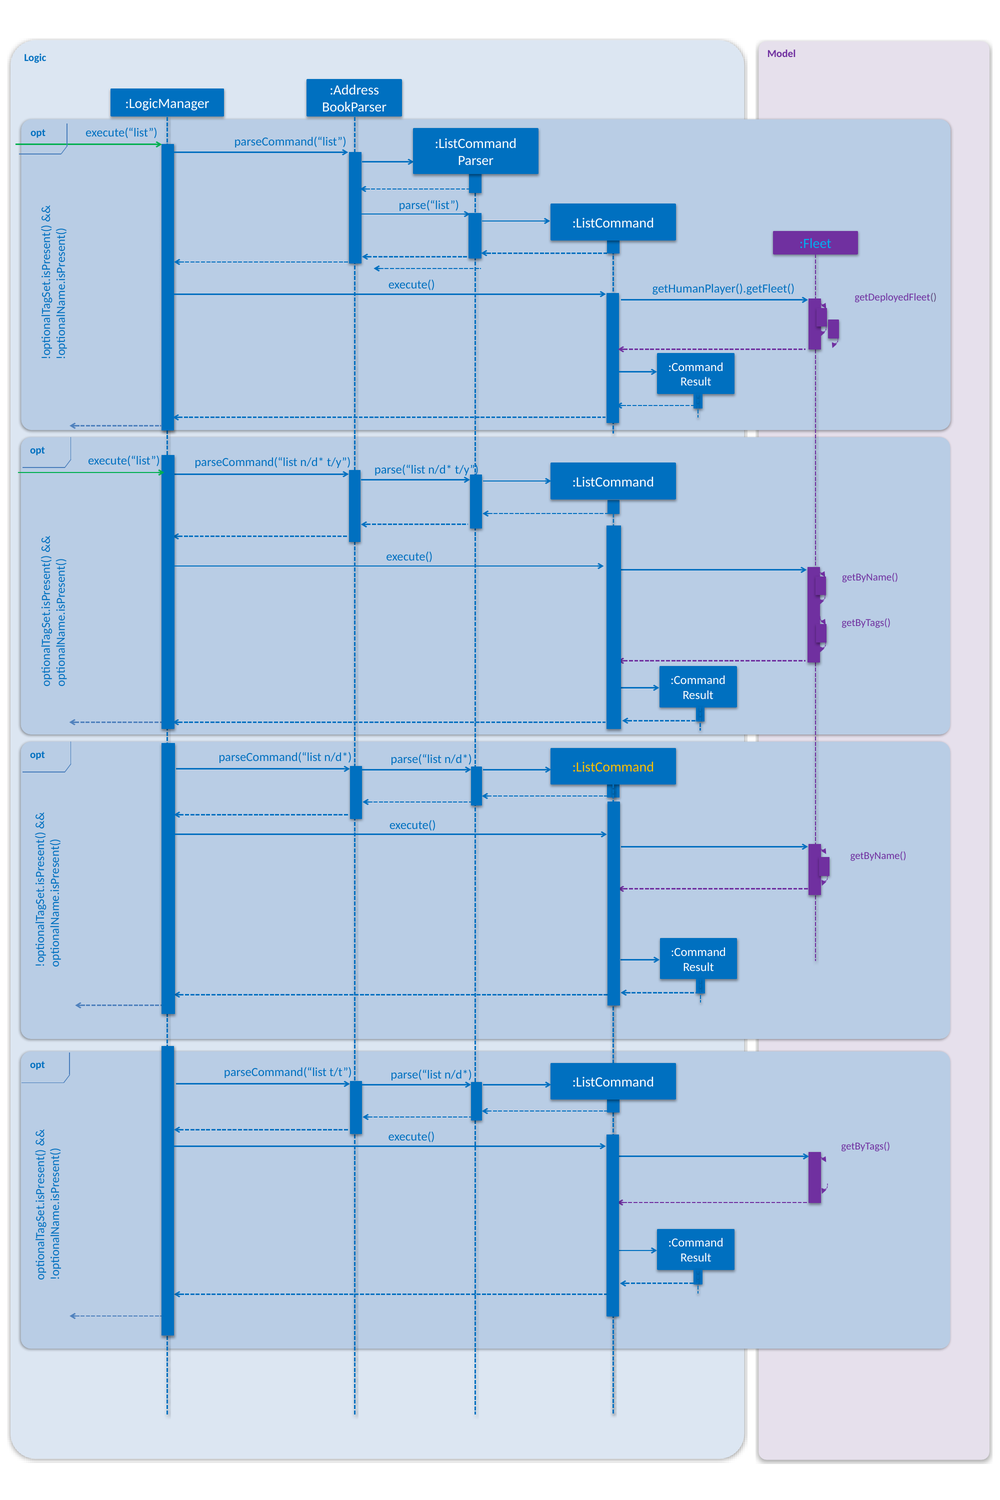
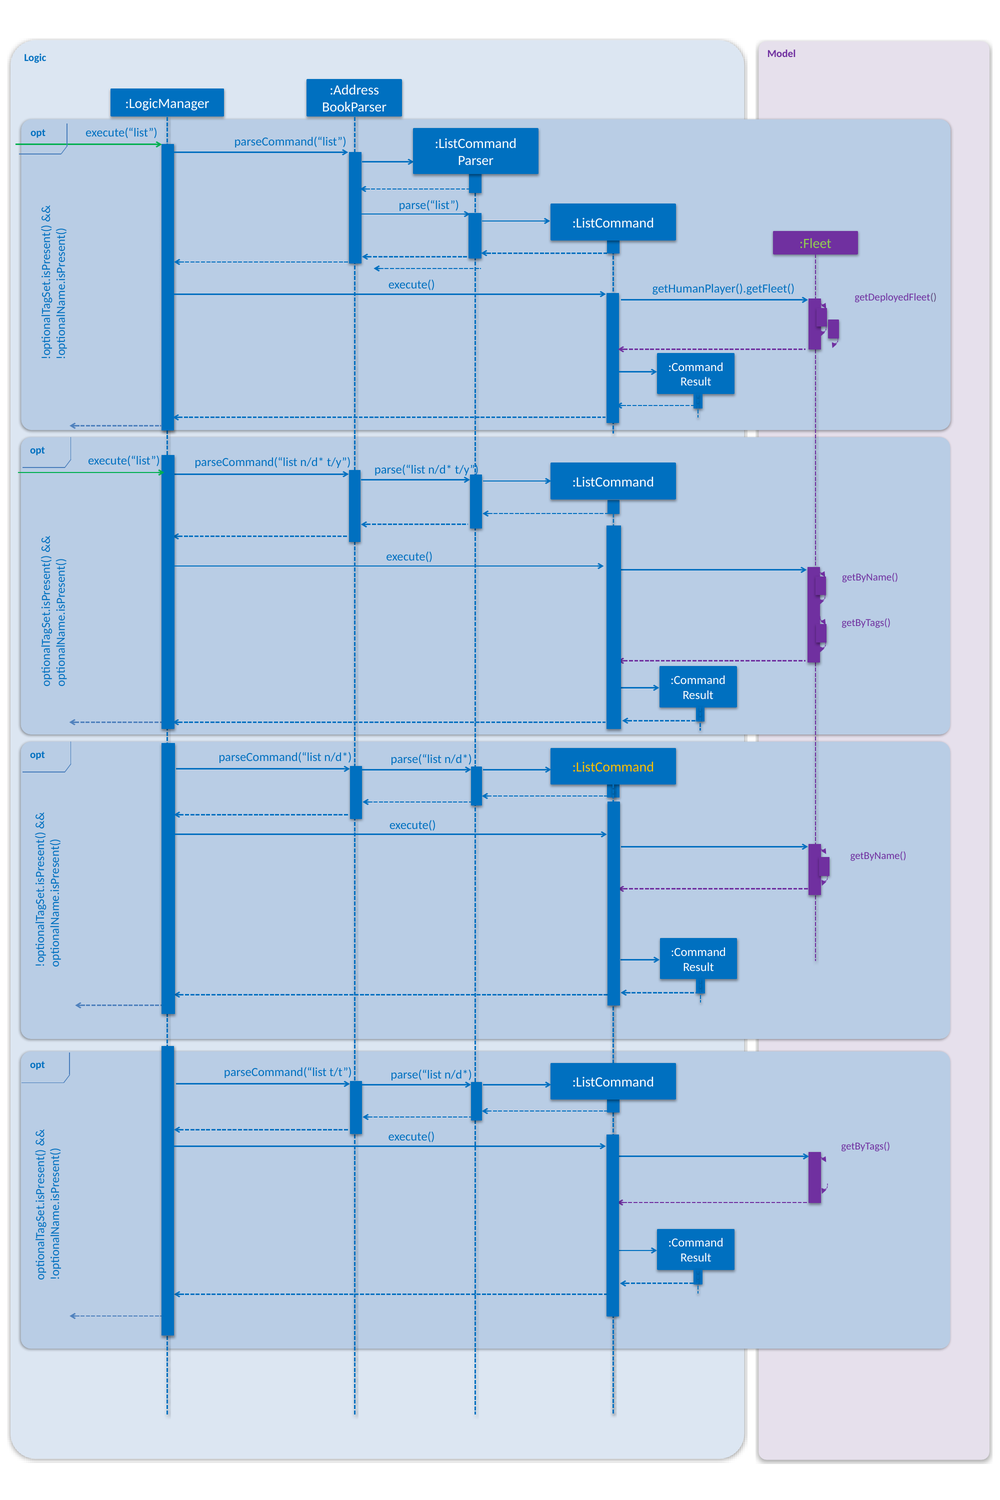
:Fleet colour: light blue -> light green (815, 244)
